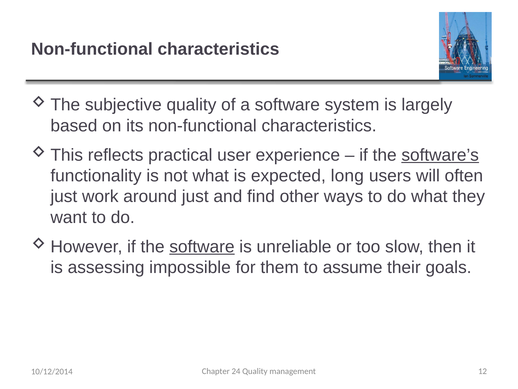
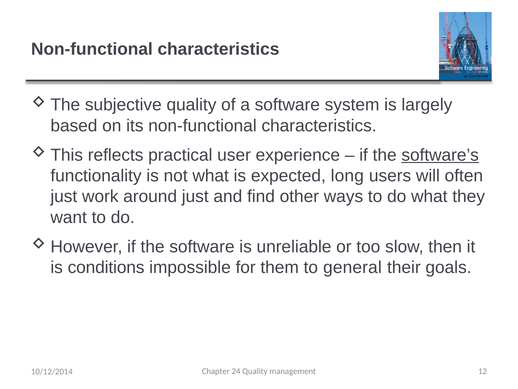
software underline: present -> none (202, 246)
assessing: assessing -> conditions (106, 267)
assume: assume -> general (352, 267)
